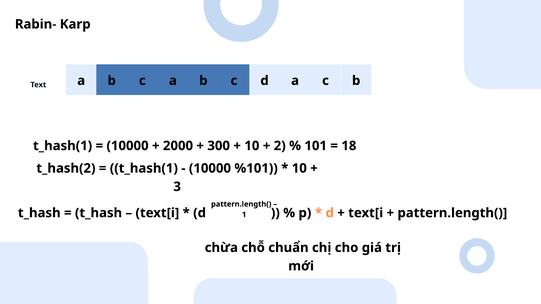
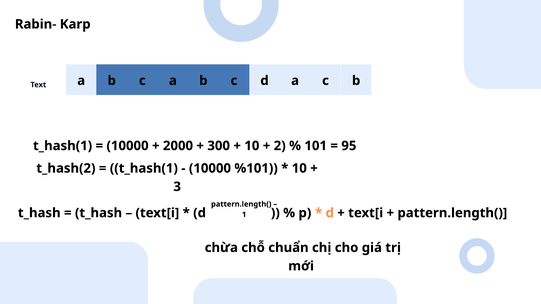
18: 18 -> 95 (349, 146)
